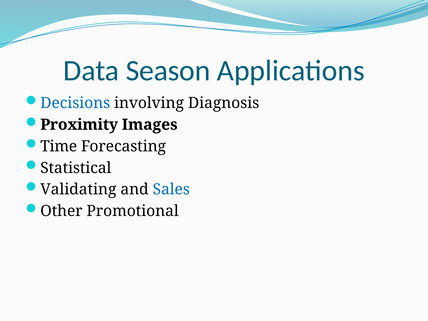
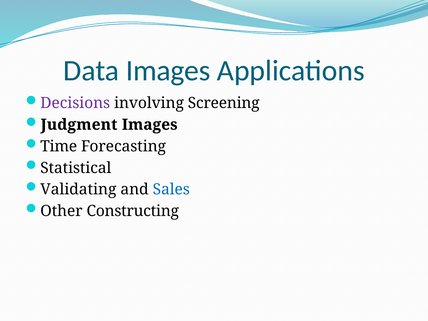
Data Season: Season -> Images (168, 71)
Decisions colour: blue -> purple (75, 103)
Diagnosis: Diagnosis -> Screening (224, 103)
Proximity: Proximity -> Judgment (79, 125)
Promotional: Promotional -> Constructing (133, 211)
